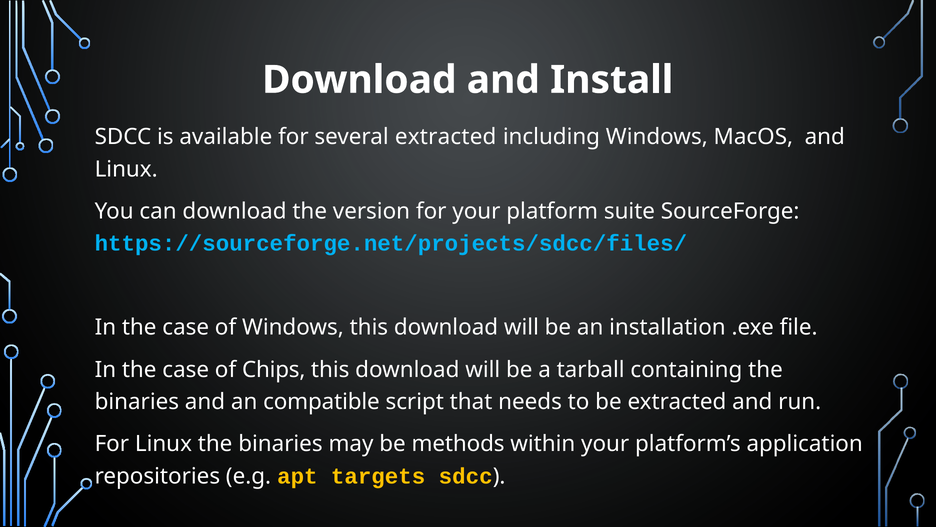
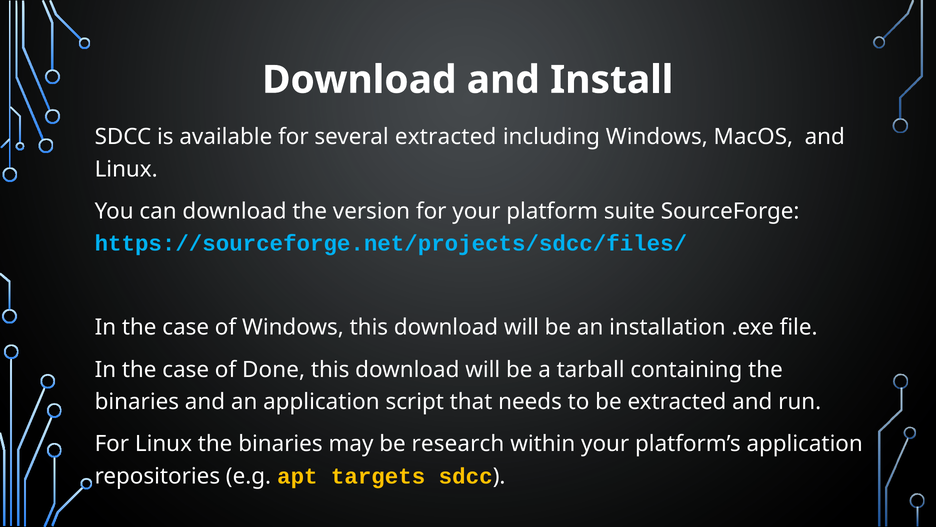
Chips: Chips -> Done (274, 369)
an compatible: compatible -> application (321, 402)
methods: methods -> research (458, 444)
